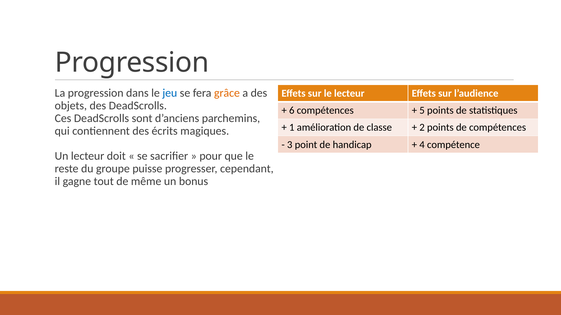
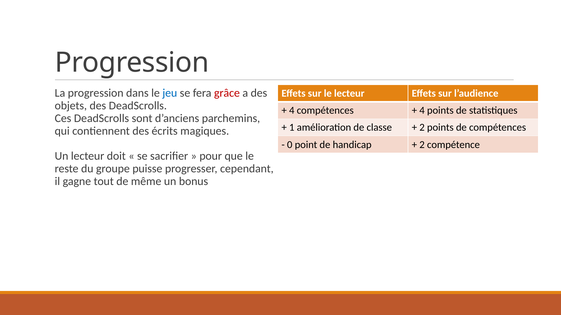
grâce colour: orange -> red (227, 93)
6: 6 -> 4 (292, 111)
5: 5 -> 4 (422, 111)
3: 3 -> 0 (290, 145)
4: 4 -> 2 (422, 145)
